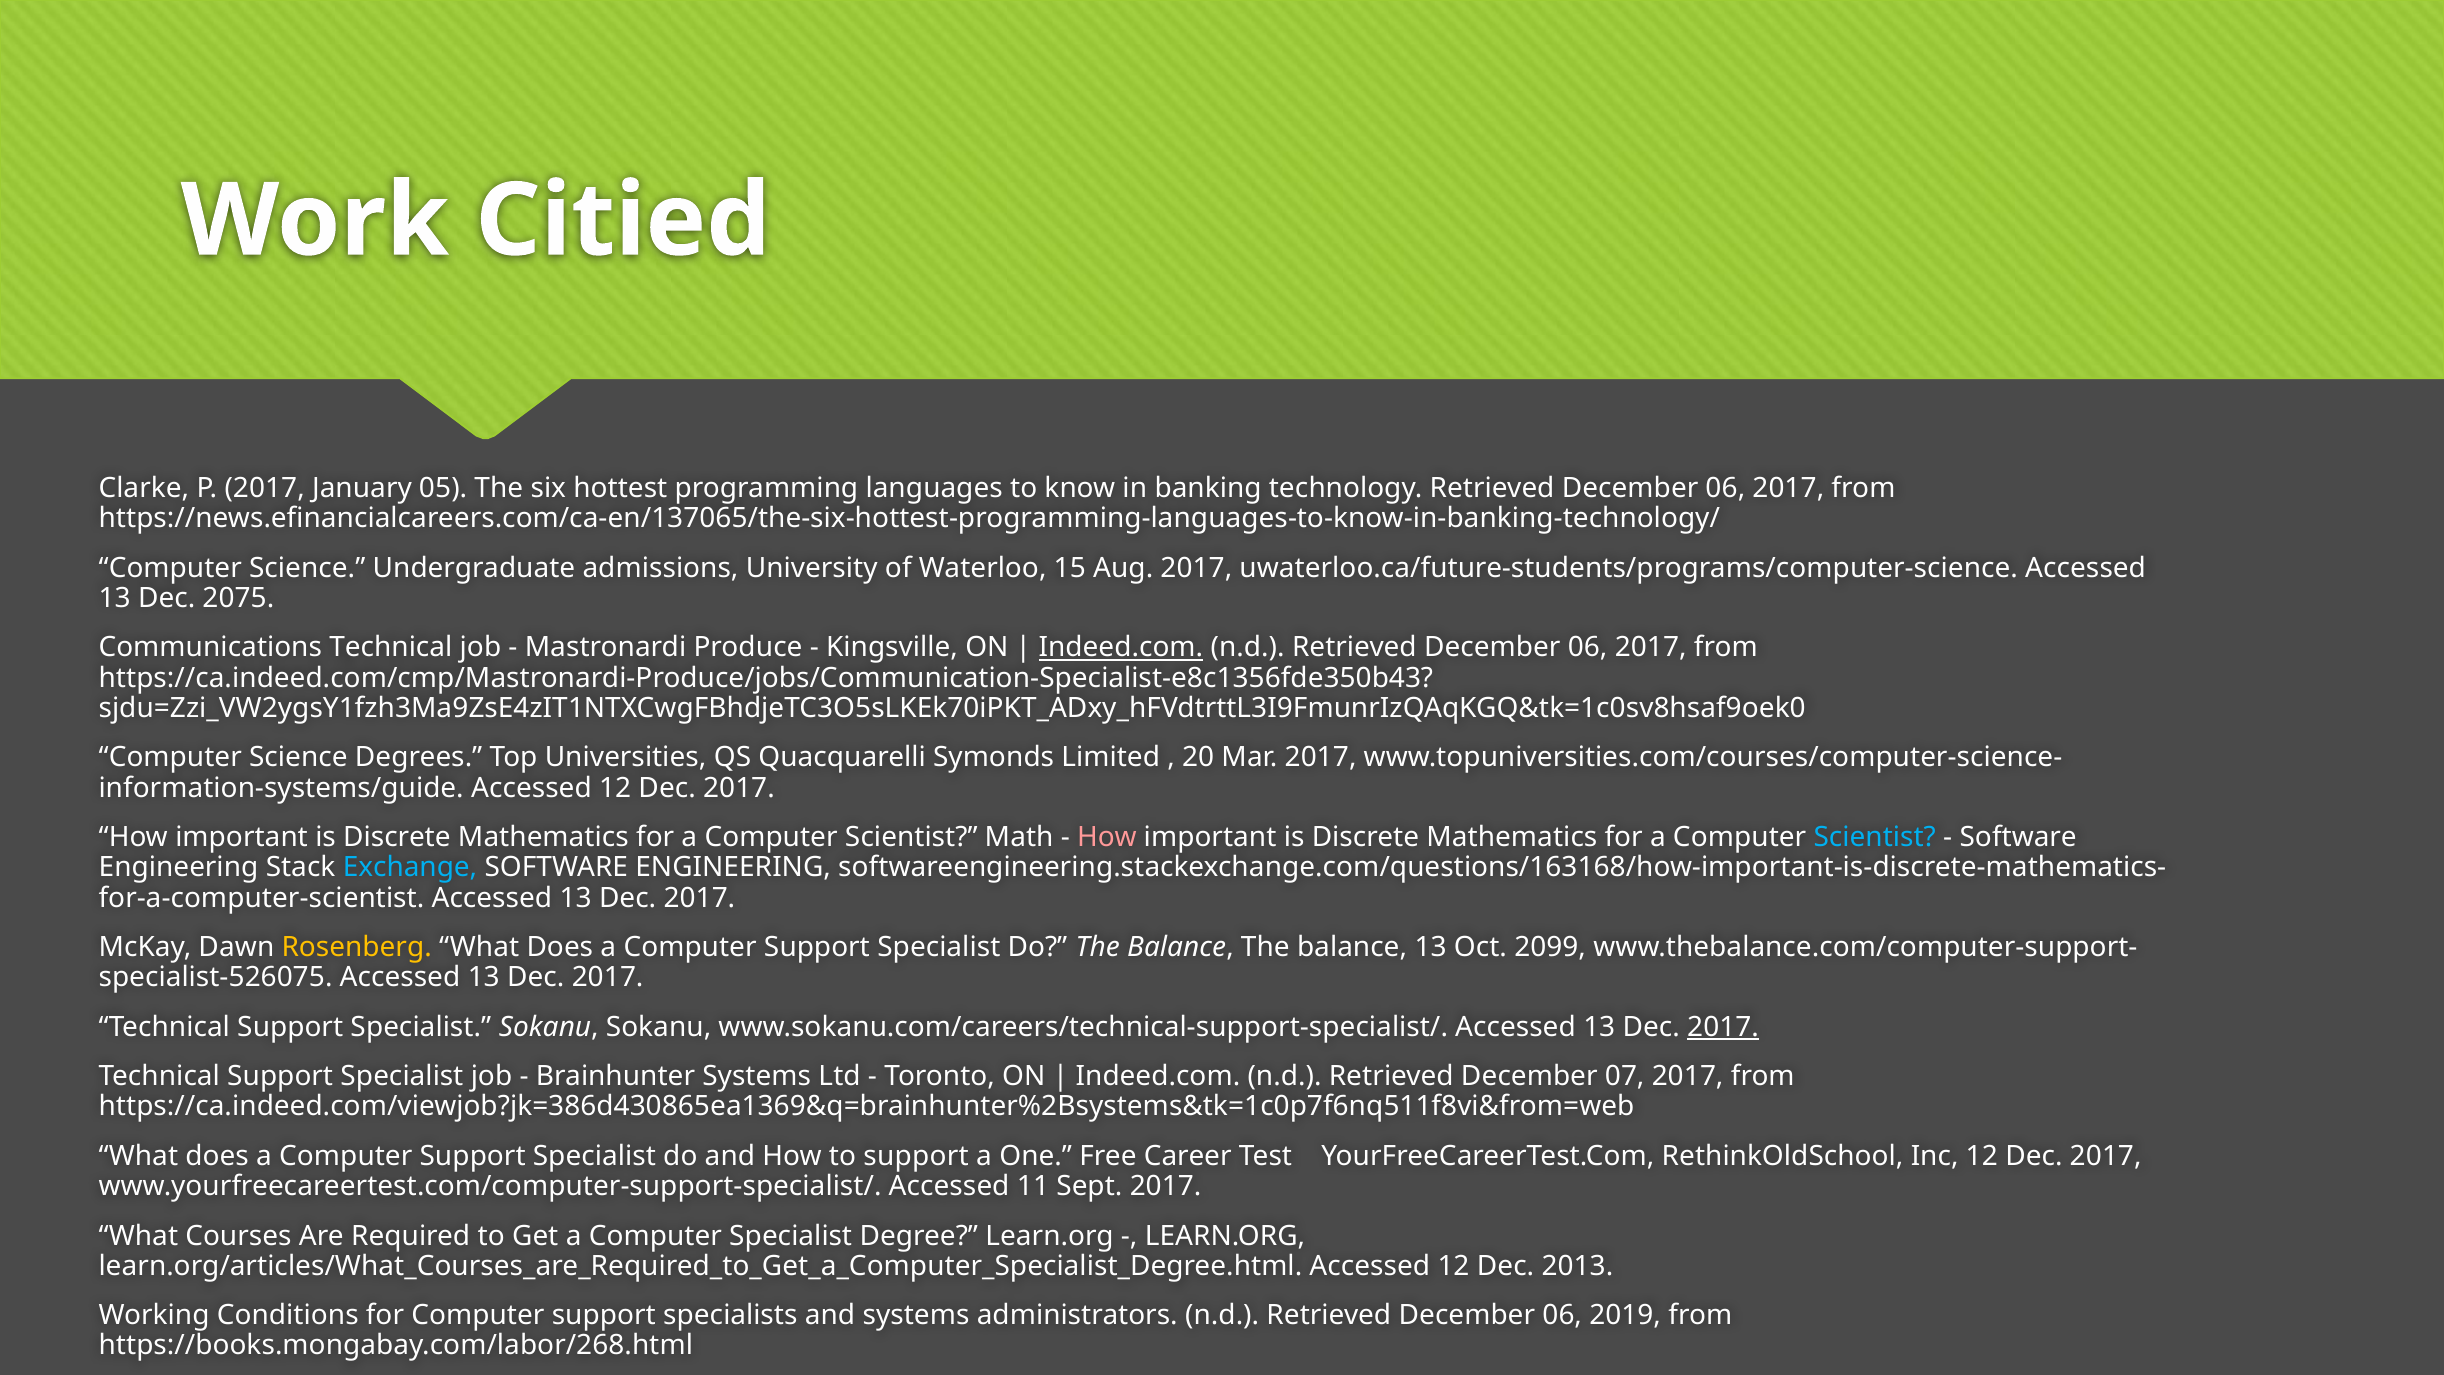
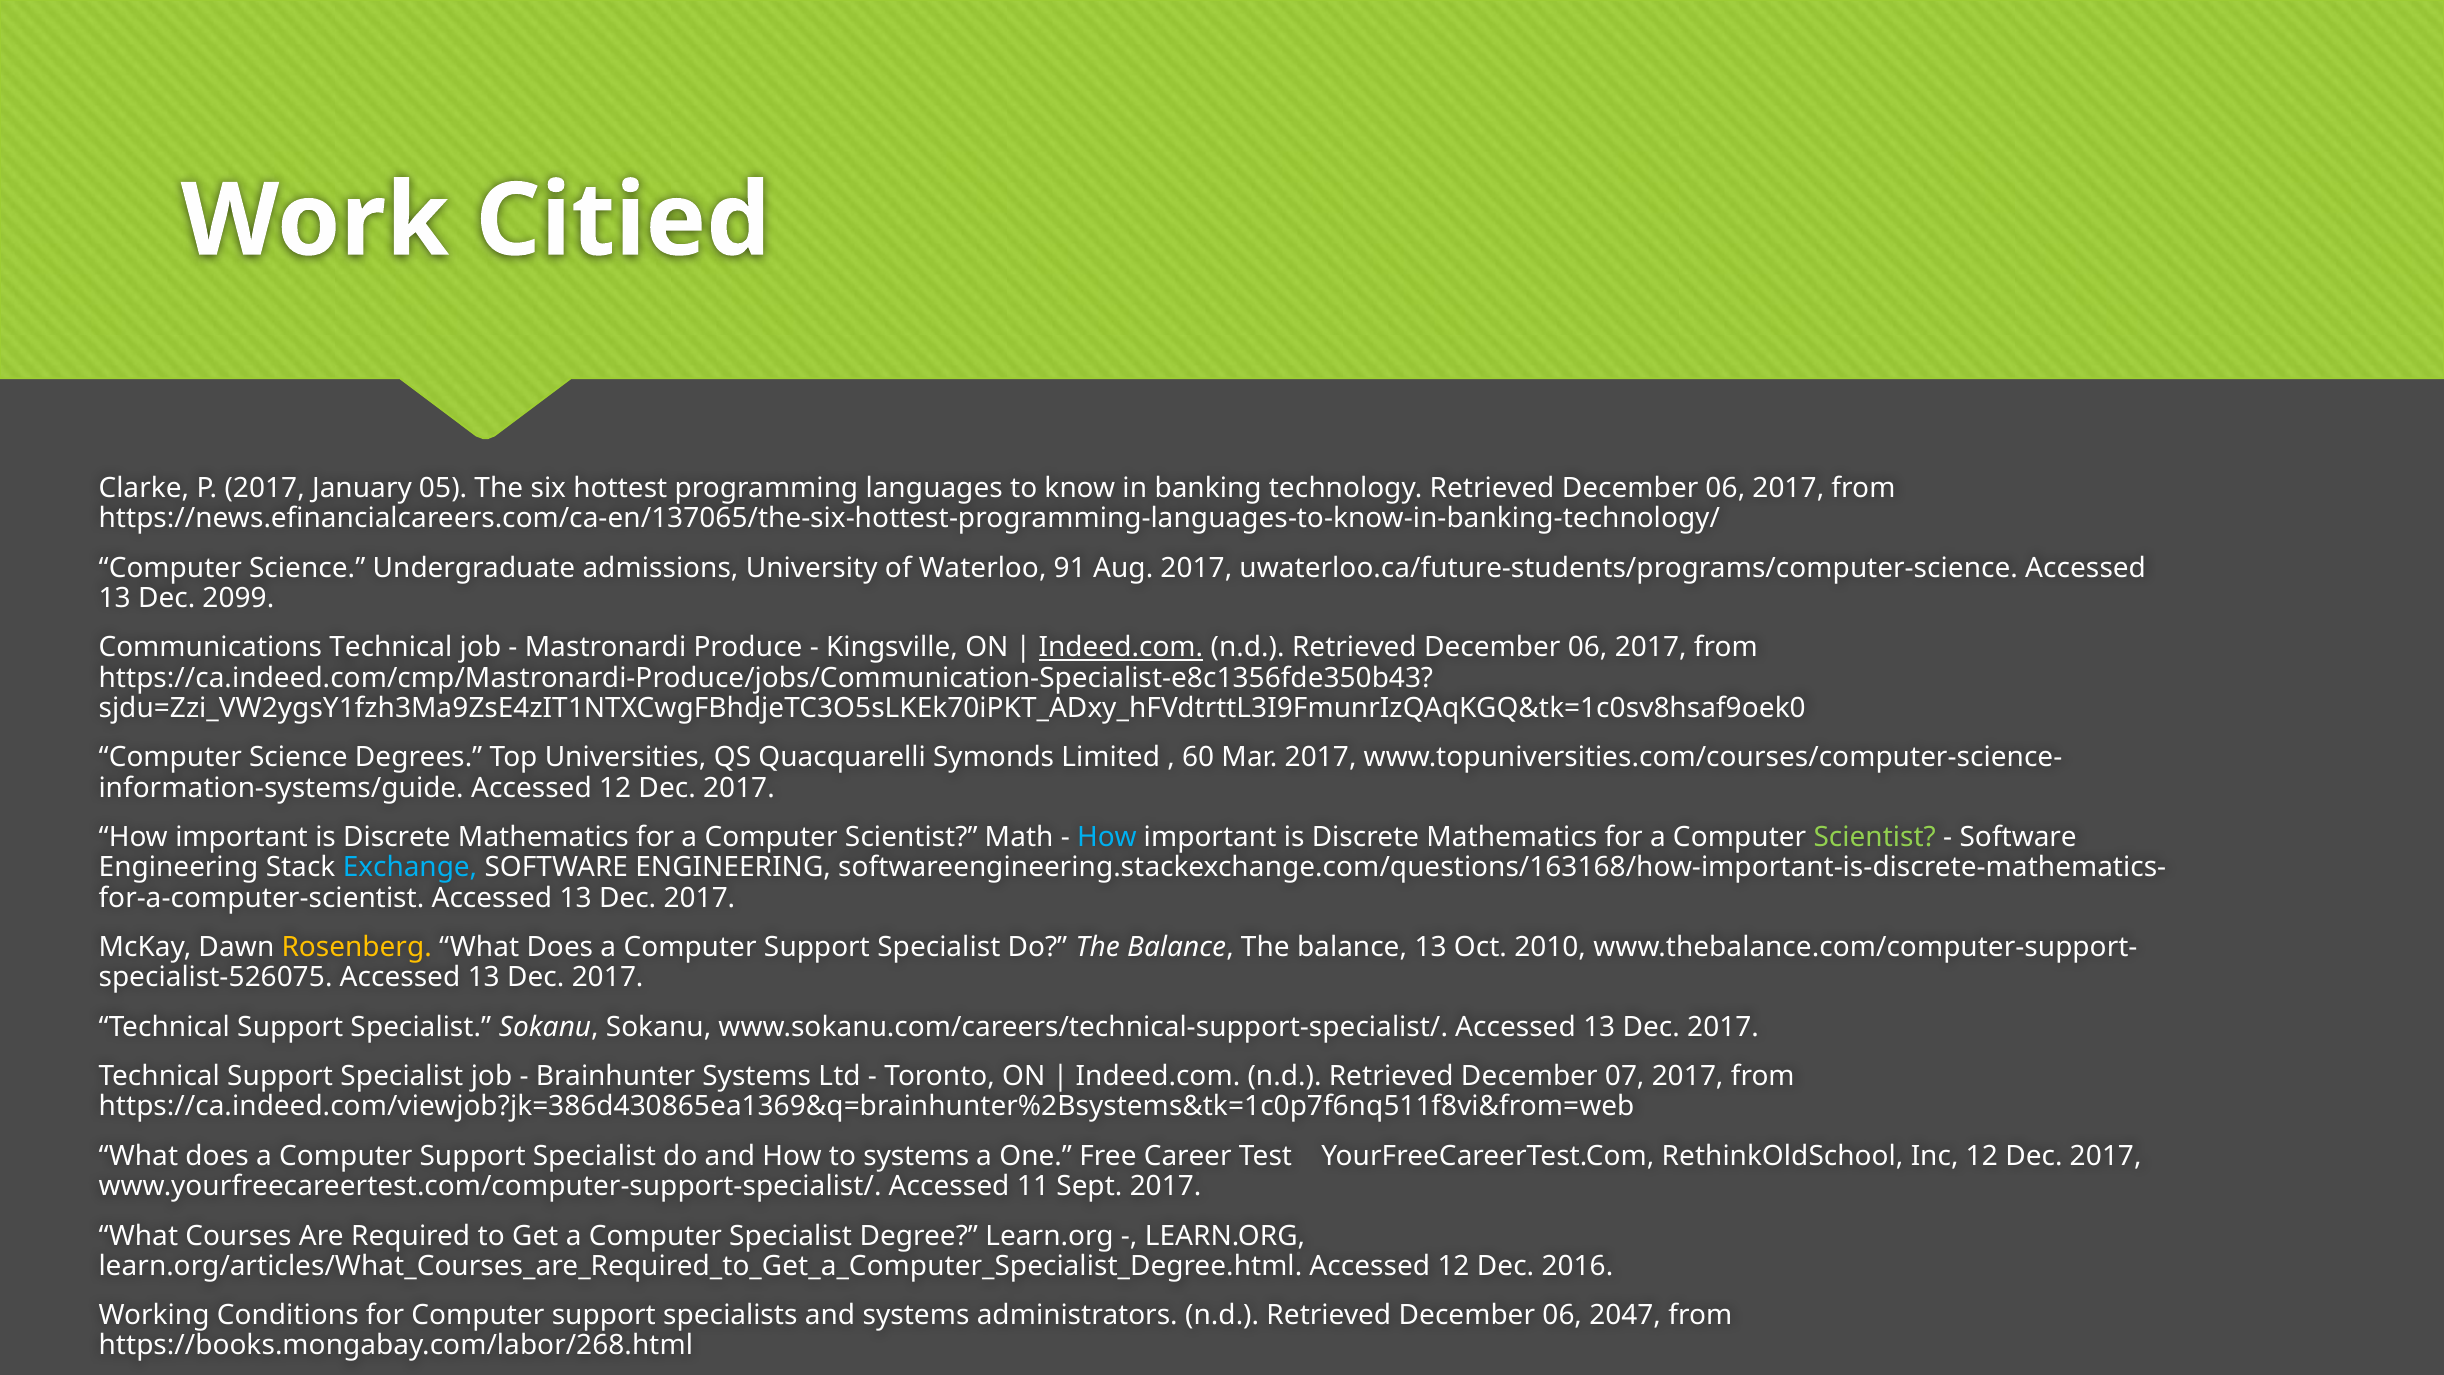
15: 15 -> 91 (1070, 568)
2075: 2075 -> 2099 (238, 598)
20: 20 -> 60 (1198, 758)
How colour: pink -> light blue (1107, 837)
Scientist colour: light blue -> light green (1875, 837)
2099: 2099 -> 2010 (1550, 947)
2017 underline: present -> none (1723, 1027)
to support: support -> systems (916, 1156)
2013: 2013 -> 2016 (1577, 1266)
2019: 2019 -> 2047 (1625, 1315)
